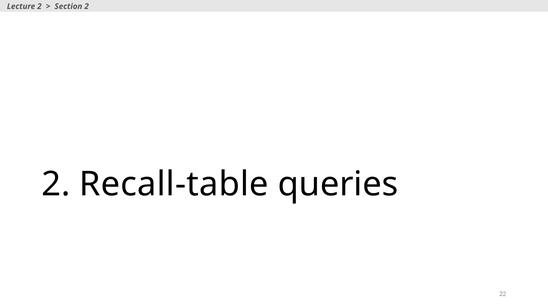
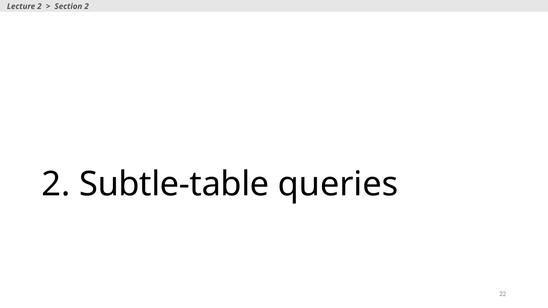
Recall-table: Recall-table -> Subtle-table (174, 184)
